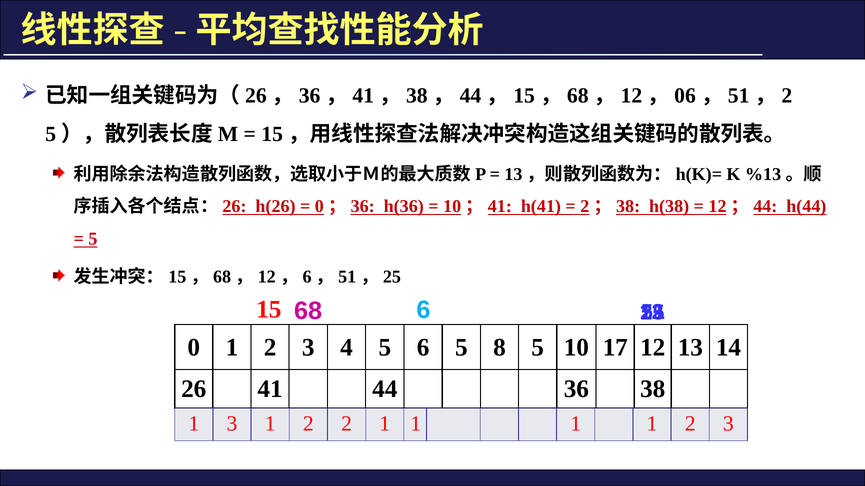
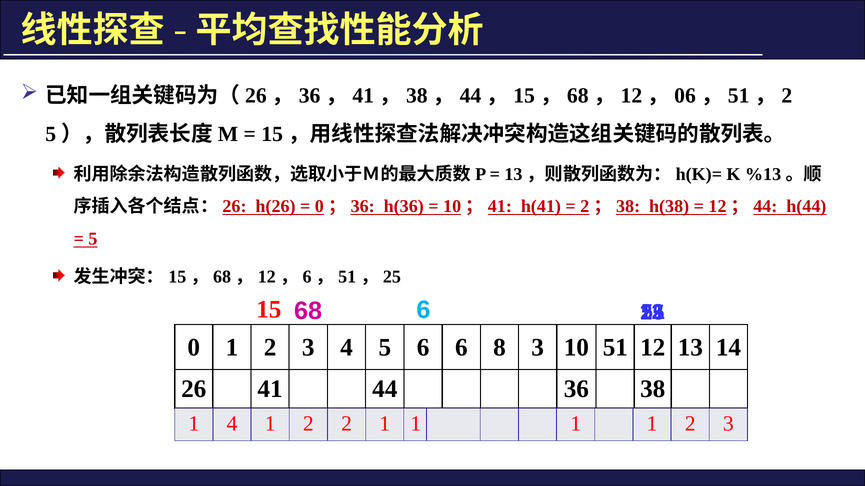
6 5: 5 -> 6 (461, 348)
8 5: 5 -> 3 (538, 348)
10 17: 17 -> 51 (615, 348)
1 3: 3 -> 4 (232, 424)
